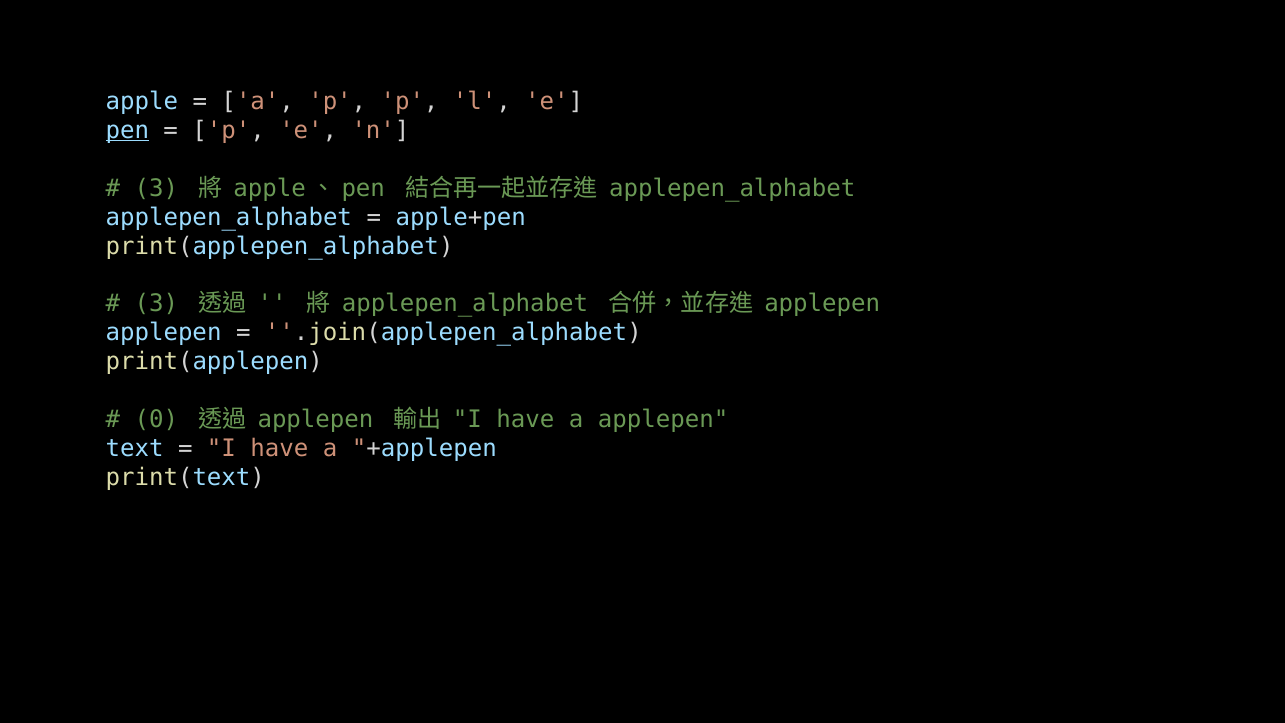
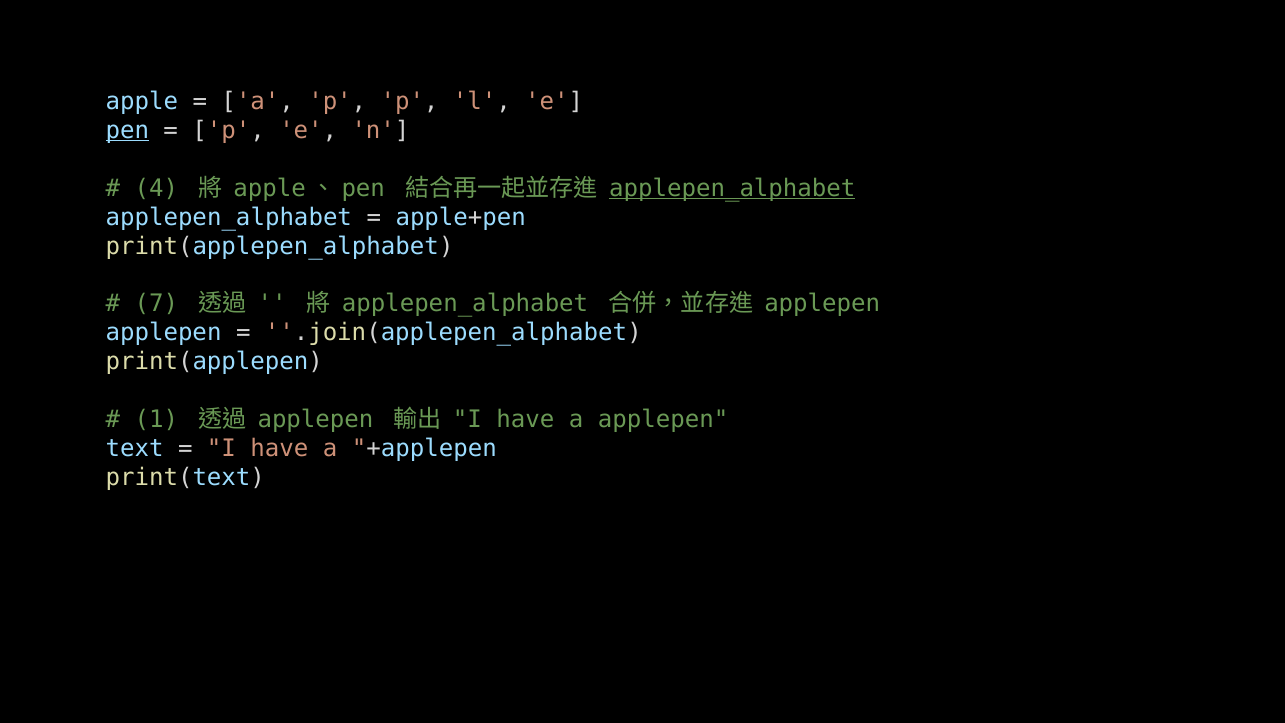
3: 3 -> 4 (156, 188)
applepen_alphabet underline: none -> present (732, 188)
3: 3 -> 7 (156, 304)
0: 0 -> 1 (156, 419)
